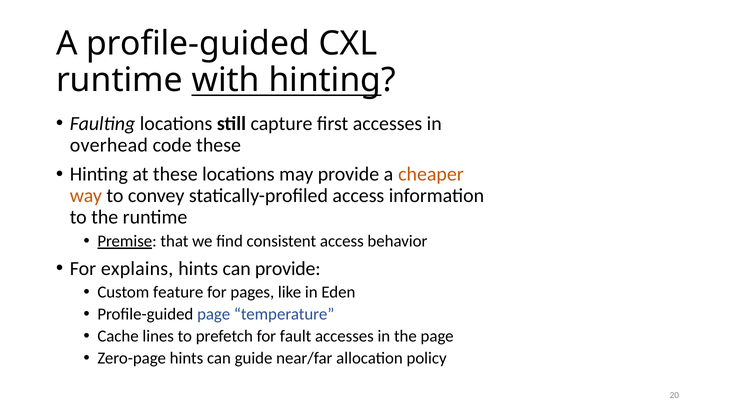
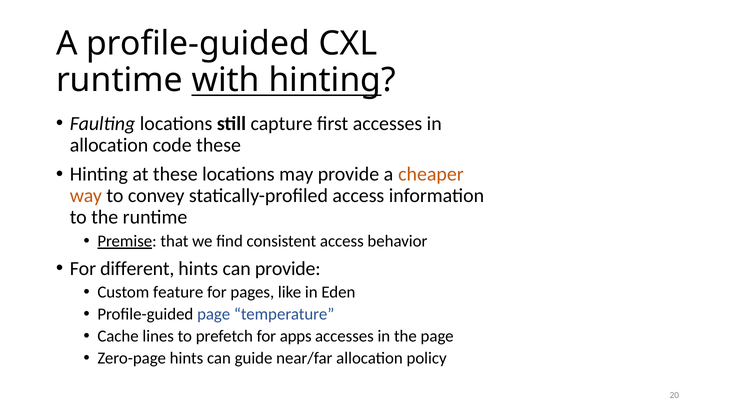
overhead: overhead -> allocation (109, 145)
explains: explains -> different (137, 268)
fault: fault -> apps (296, 336)
